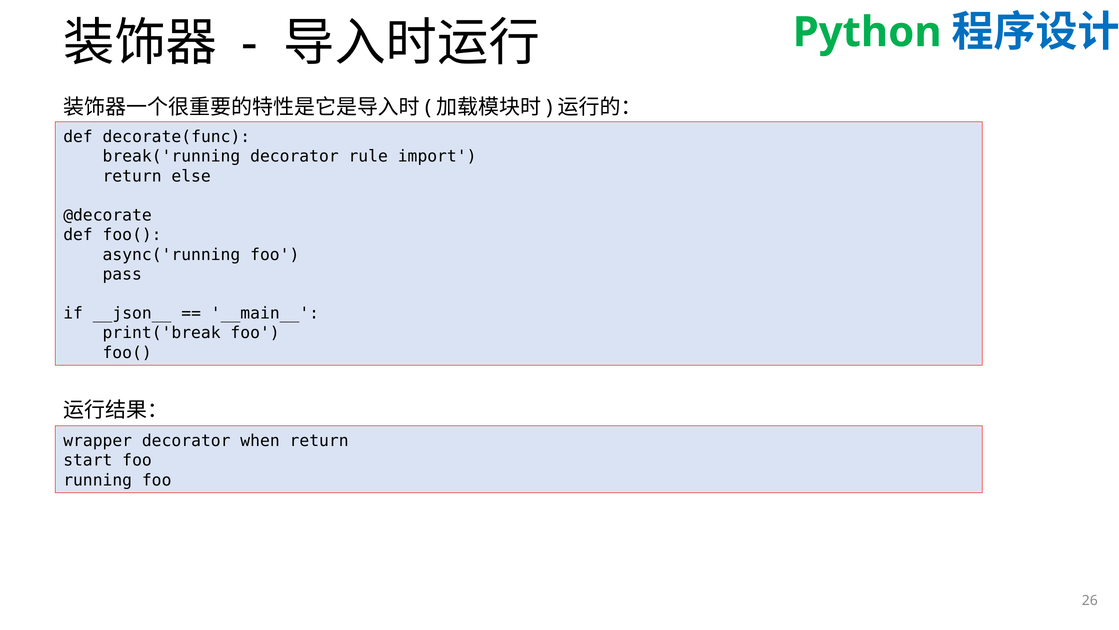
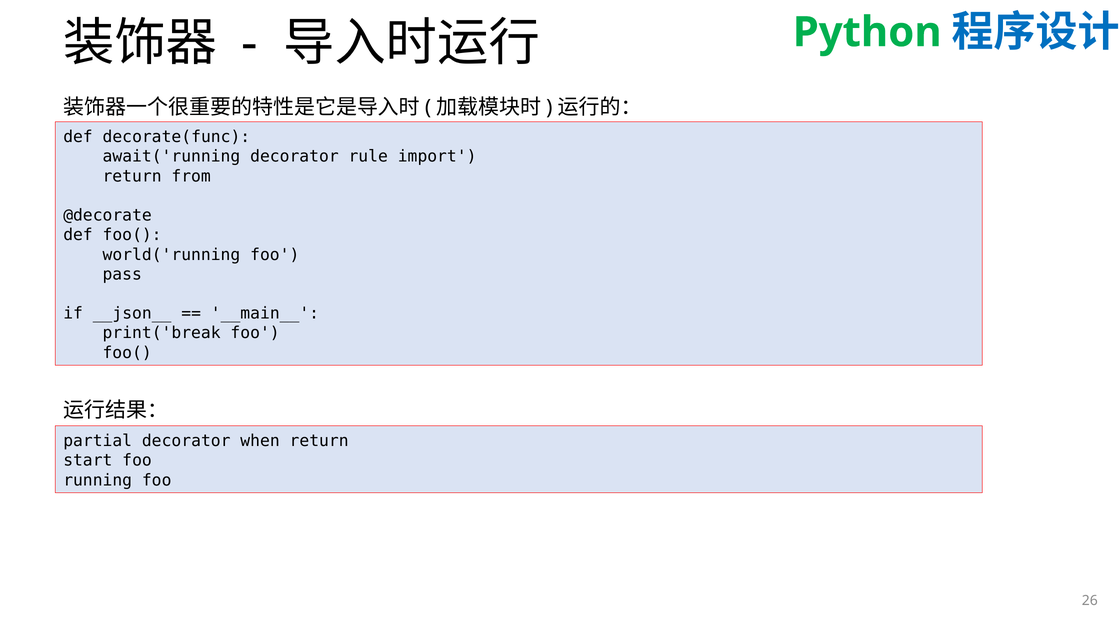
break('running: break('running -> await('running (171, 156)
else: else -> from (191, 176)
async('running: async('running -> world('running (171, 254)
wrapper: wrapper -> partial (98, 441)
